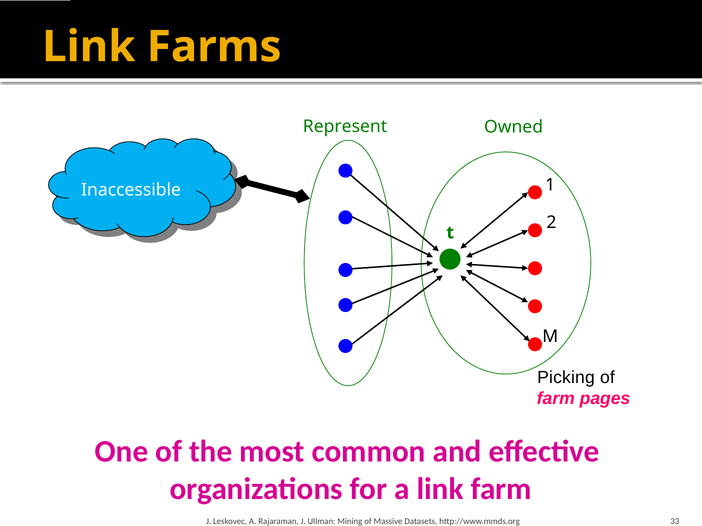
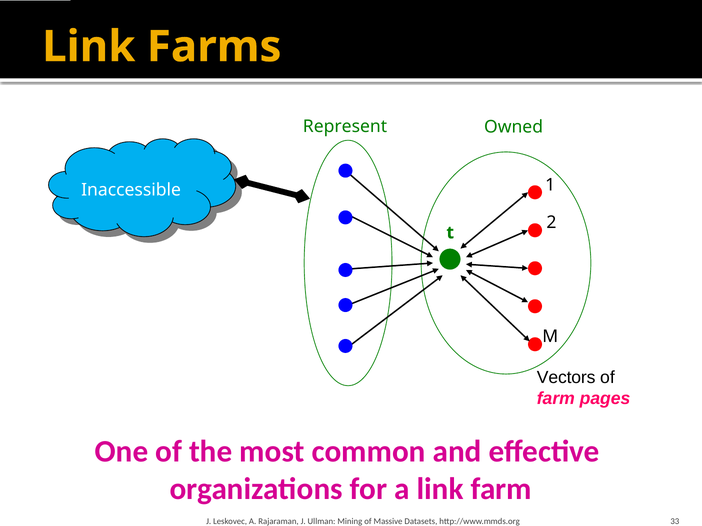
Picking: Picking -> Vectors (566, 378)
